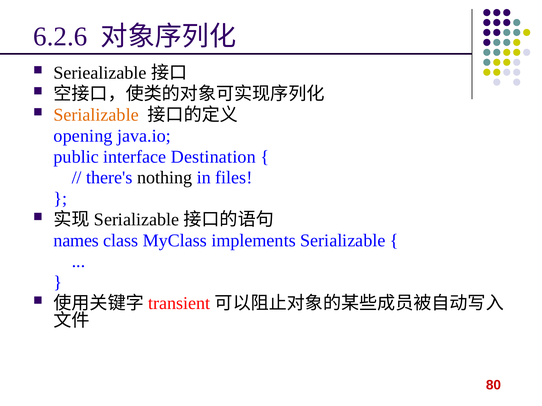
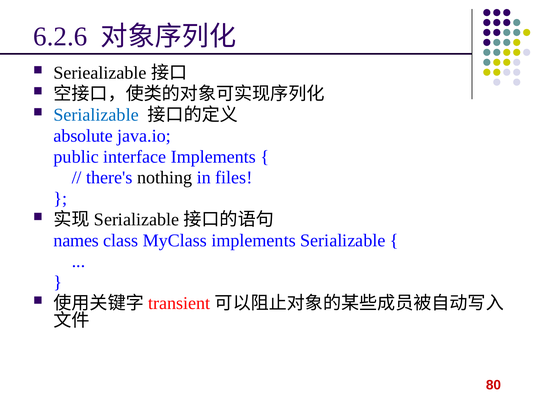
Serializable colour: orange -> blue (96, 115)
opening: opening -> absolute (83, 136)
interface Destination: Destination -> Implements (213, 157)
